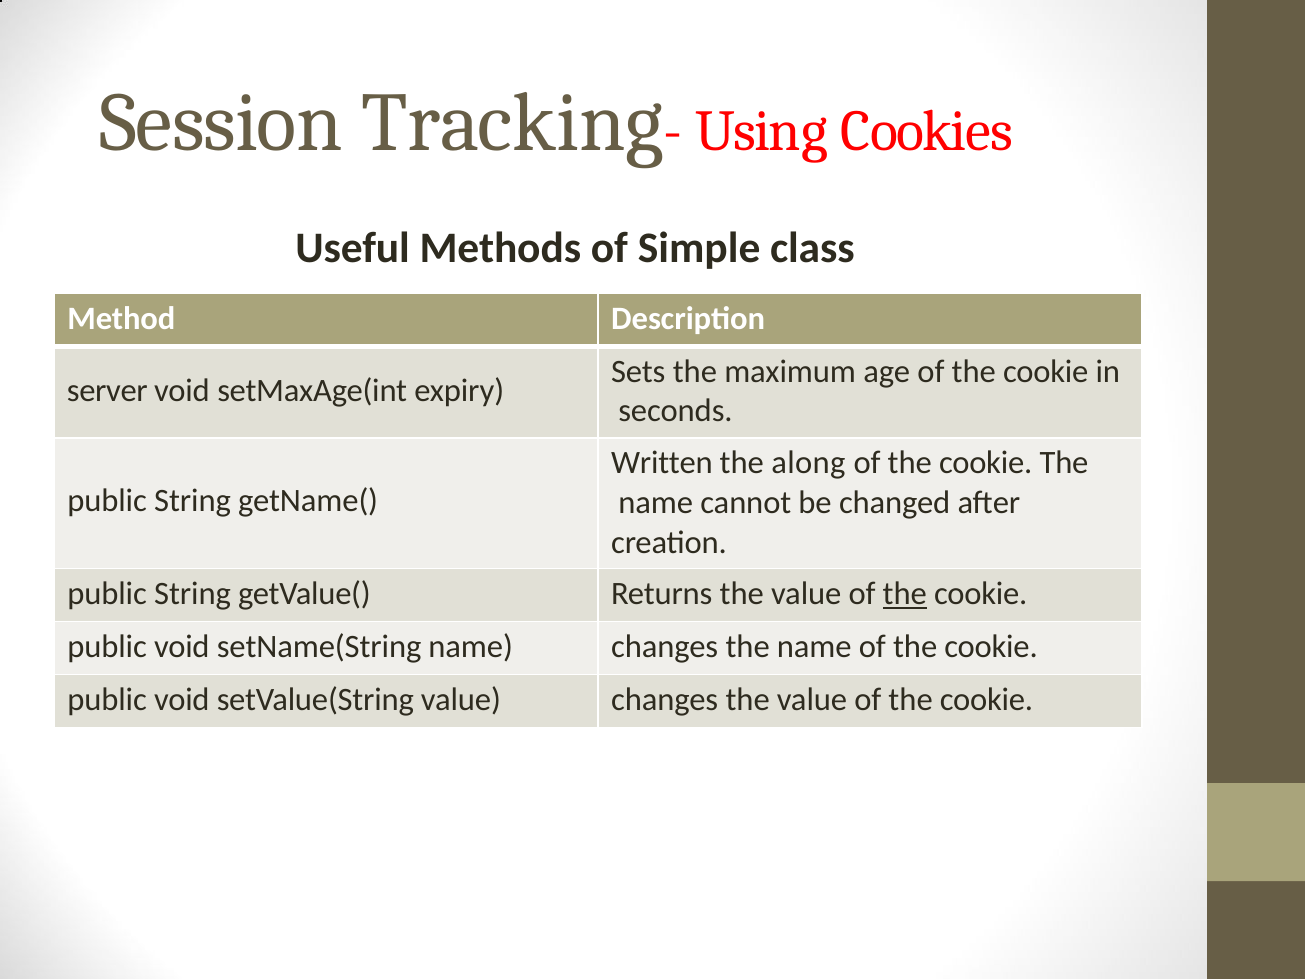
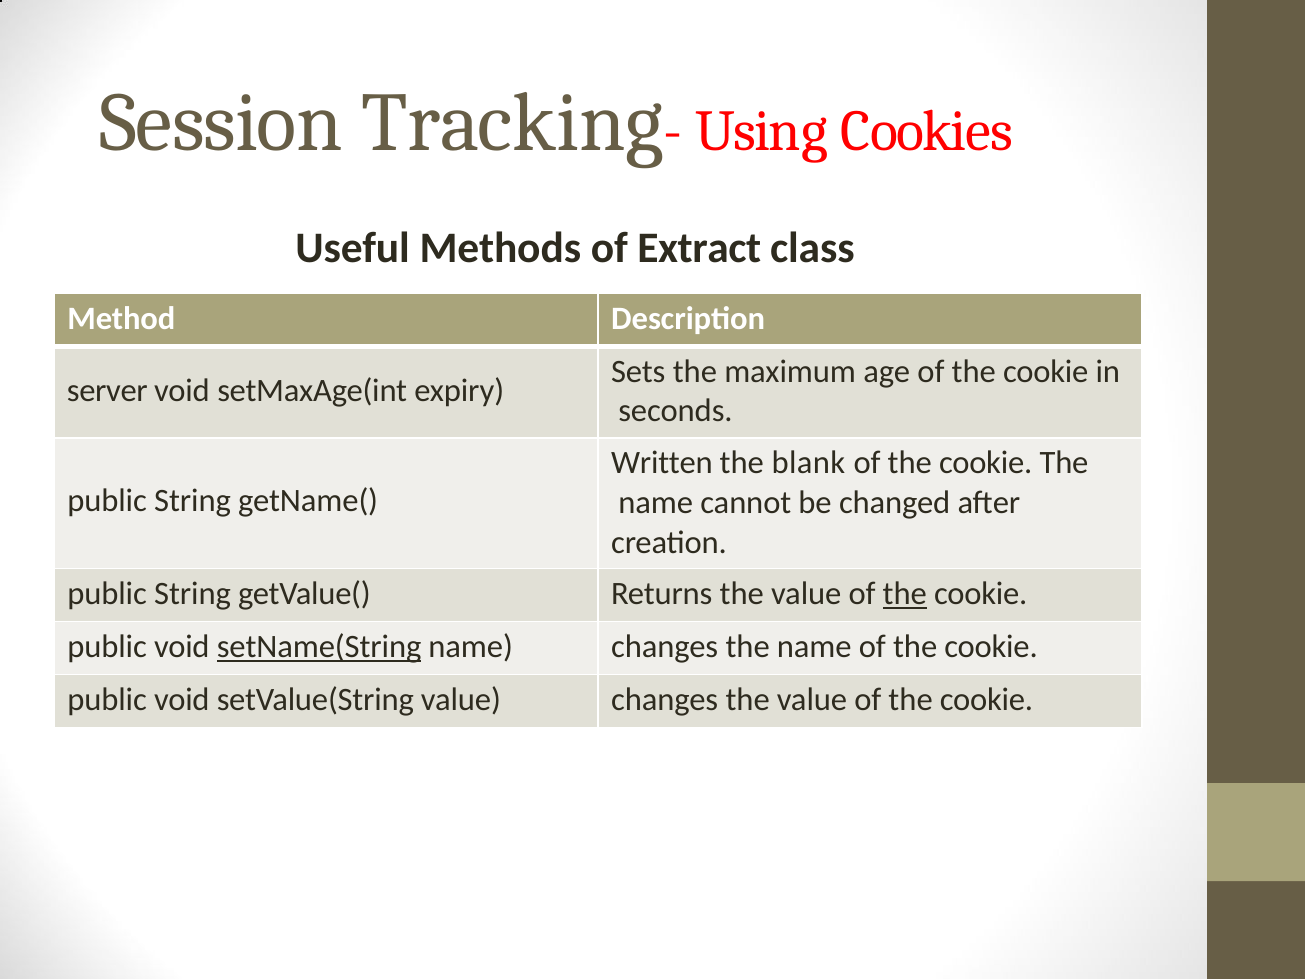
Simple: Simple -> Extract (699, 248)
along: along -> blank (808, 463)
setName(String underline: none -> present (319, 646)
